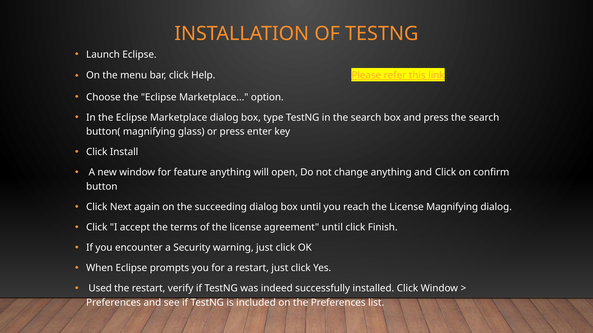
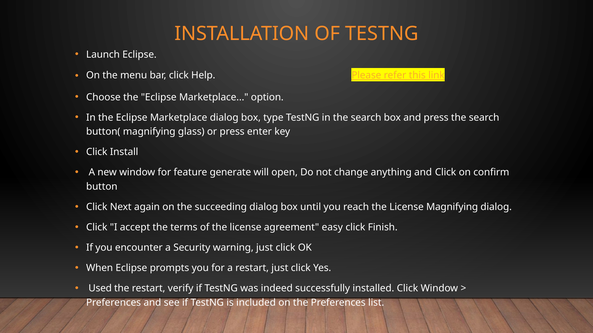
feature anything: anything -> generate (230, 173)
agreement until: until -> easy (332, 228)
